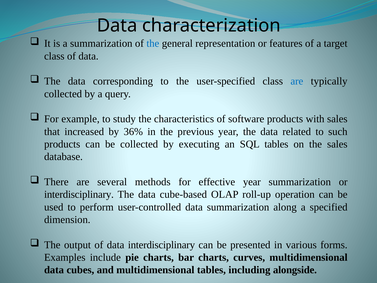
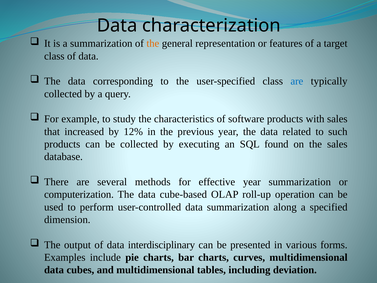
the colour: blue -> orange (153, 43)
36%: 36% -> 12% (133, 131)
SQL tables: tables -> found (276, 144)
interdisciplinary: interdisciplinary -> computerization (79, 194)
alongside: alongside -> deviation (295, 270)
